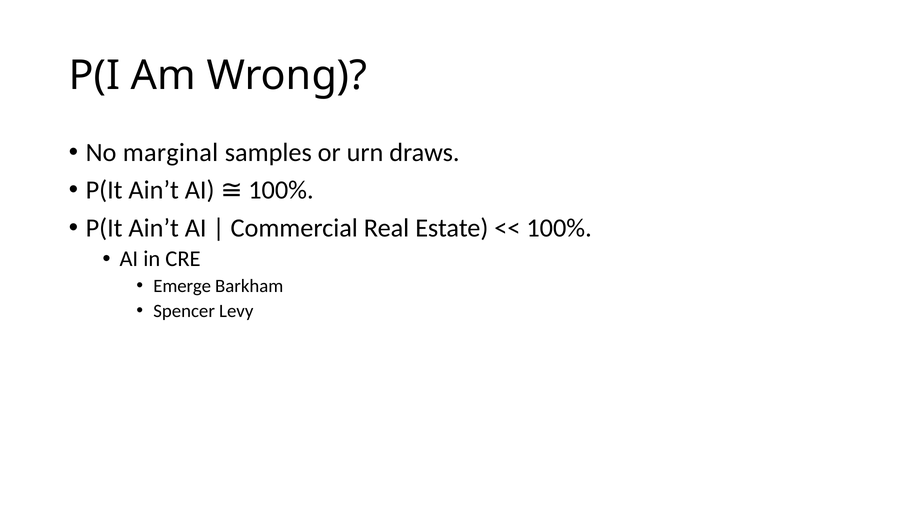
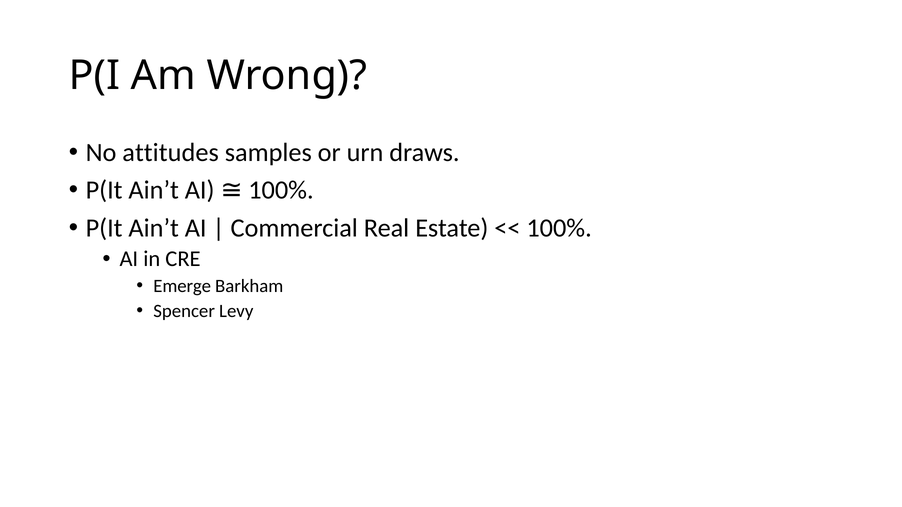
marginal: marginal -> attitudes (171, 153)
